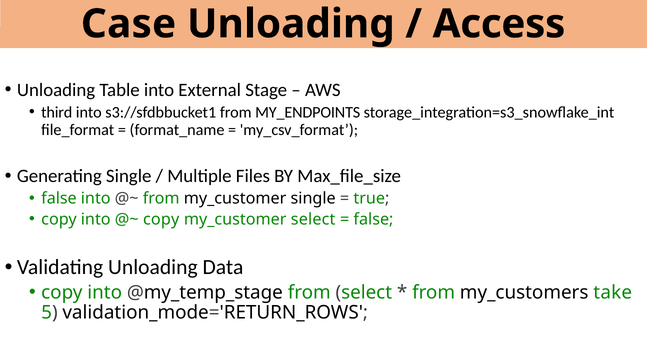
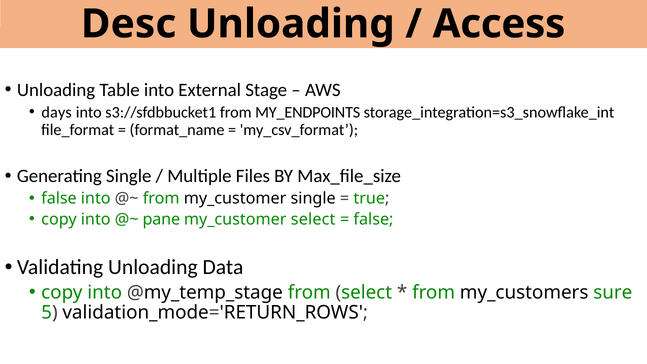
Case: Case -> Desc (129, 24)
third: third -> days (57, 112)
copy: copy -> pane (161, 219)
take: take -> sure (613, 292)
